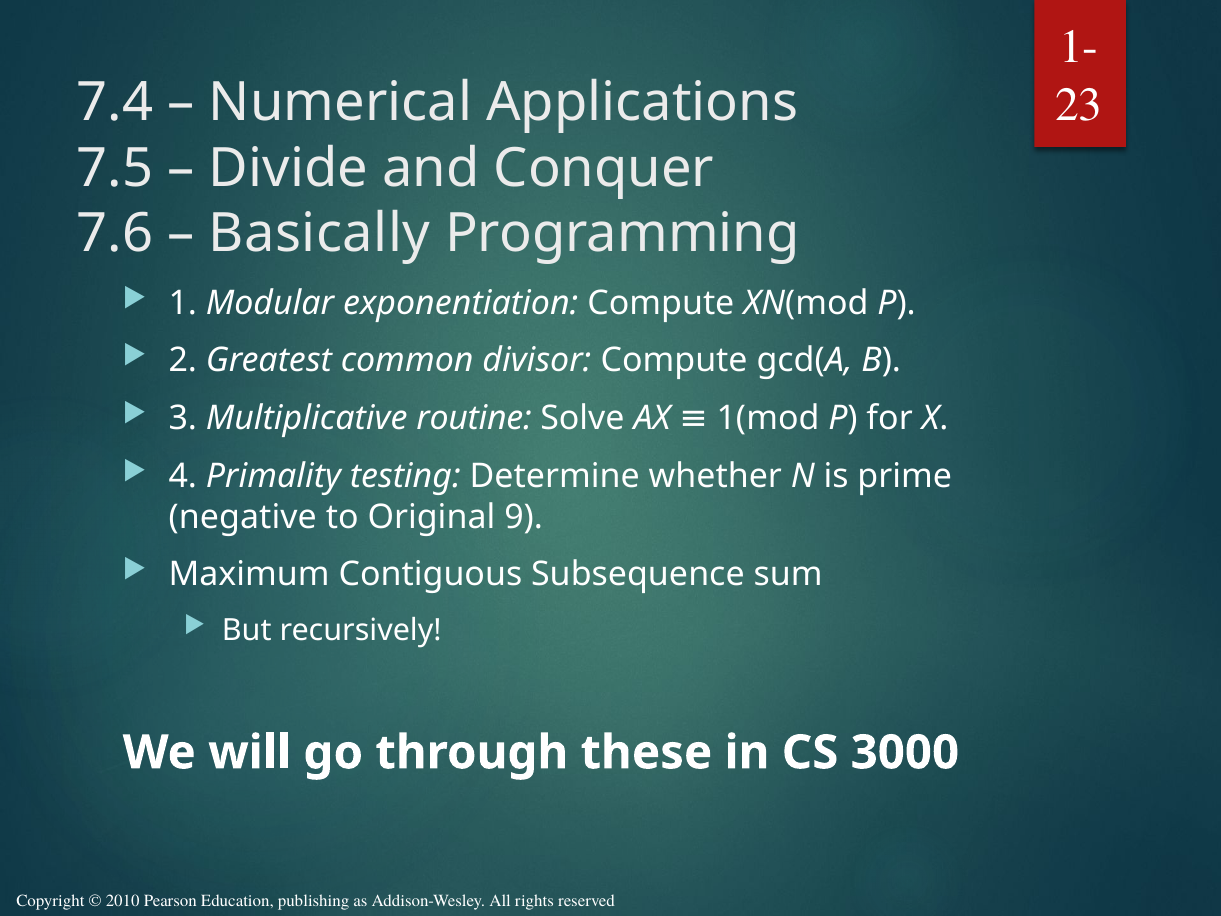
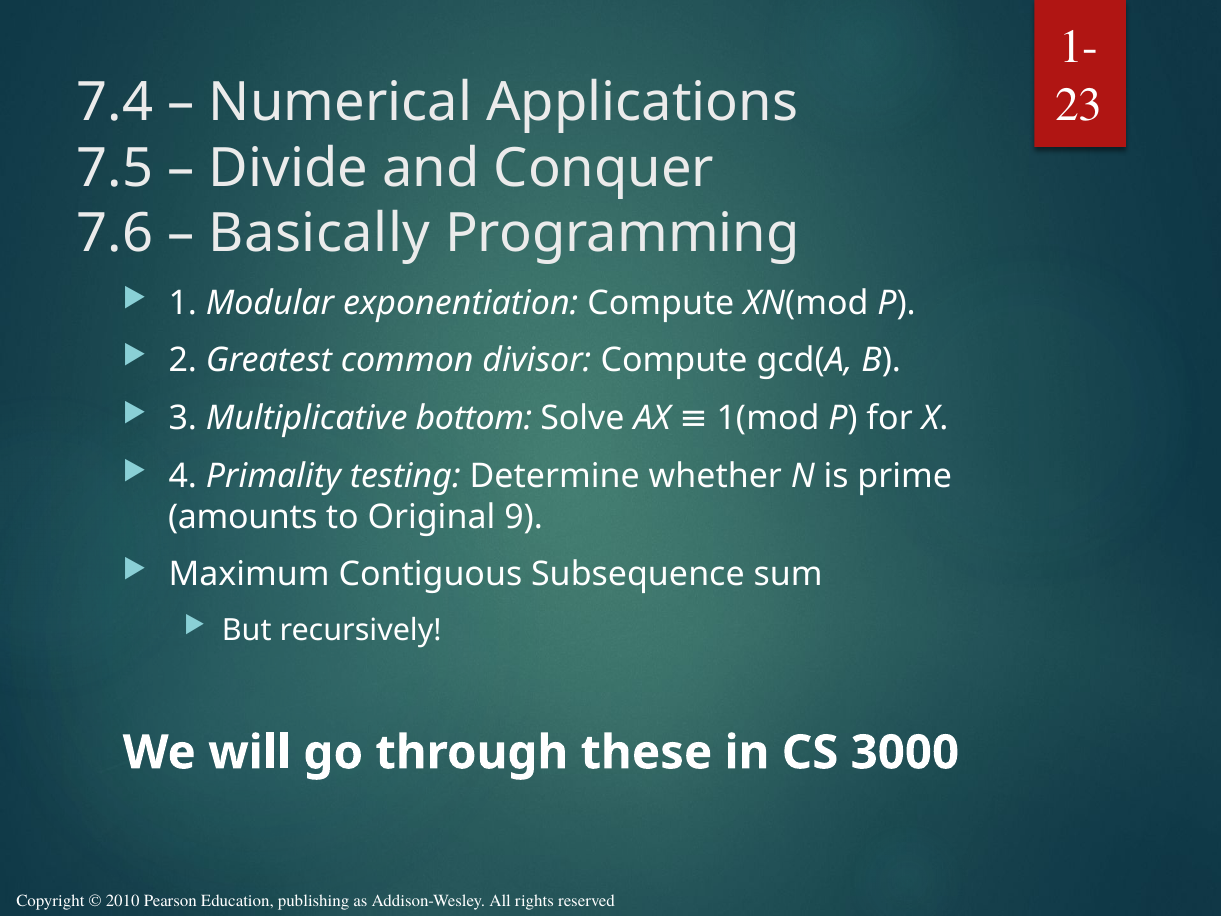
routine: routine -> bottom (474, 418)
negative: negative -> amounts (243, 517)
